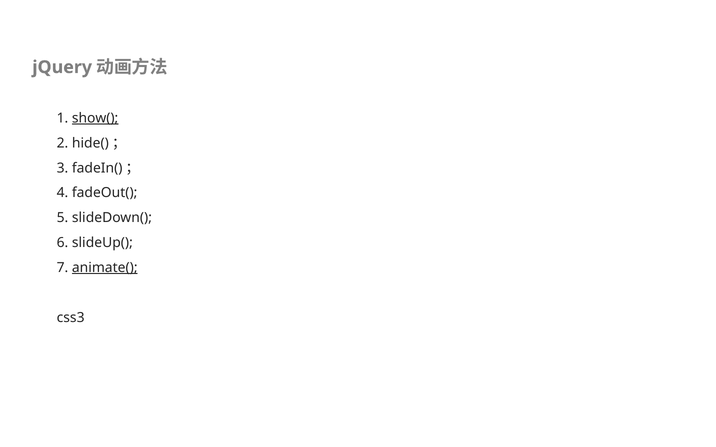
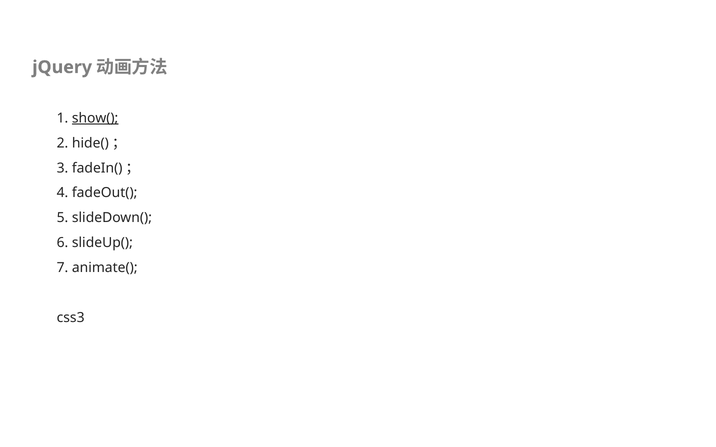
animate( underline: present -> none (105, 268)
